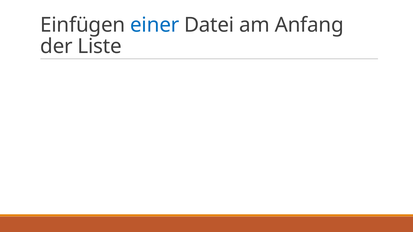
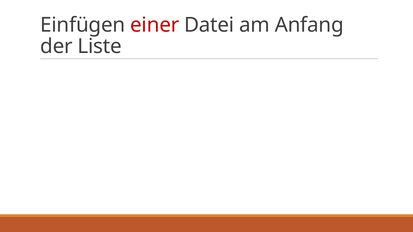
einer colour: blue -> red (155, 25)
